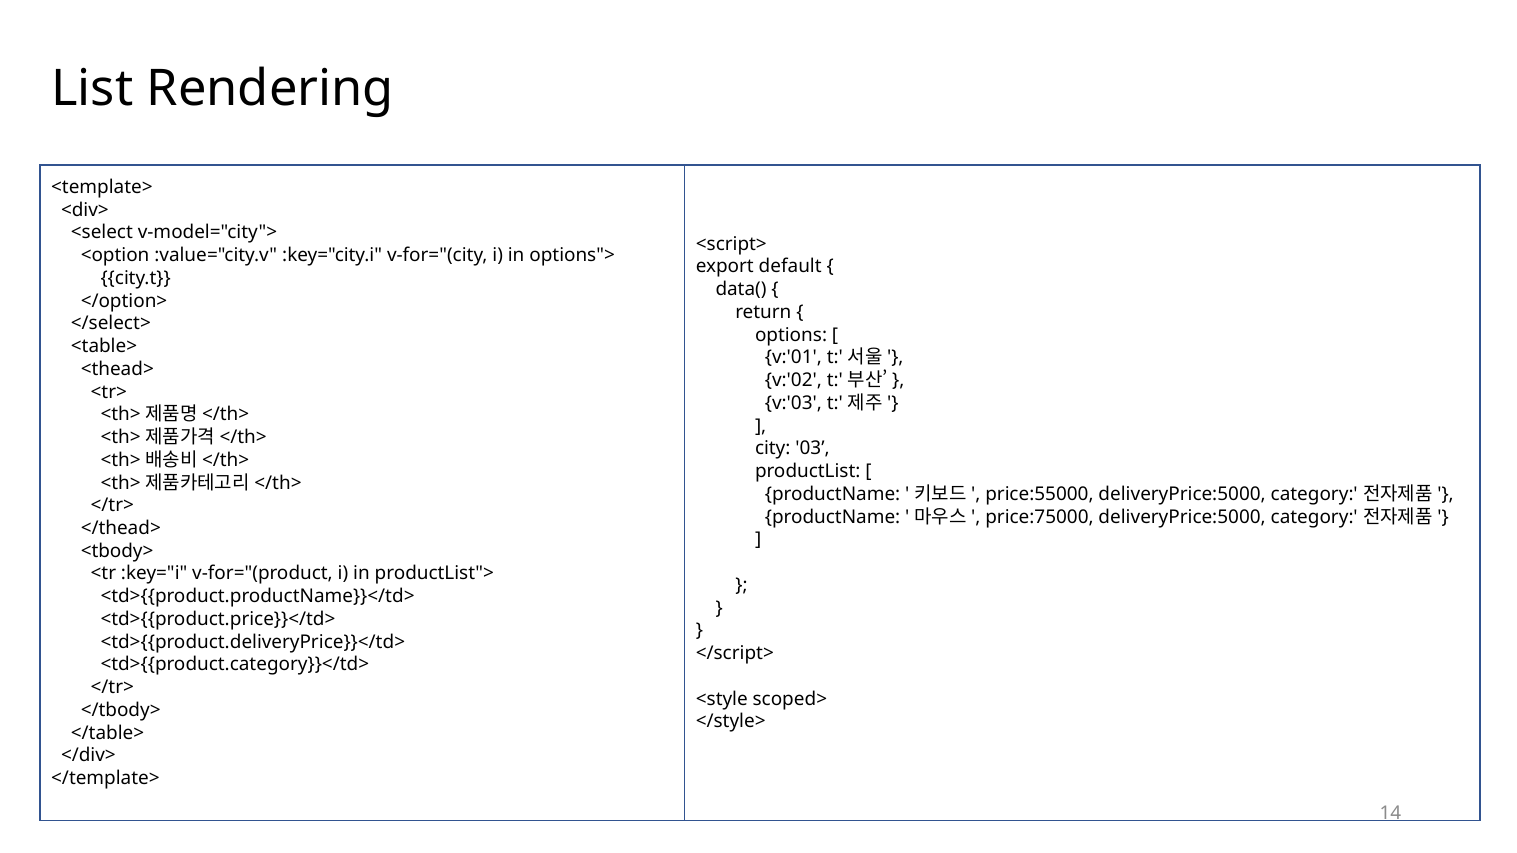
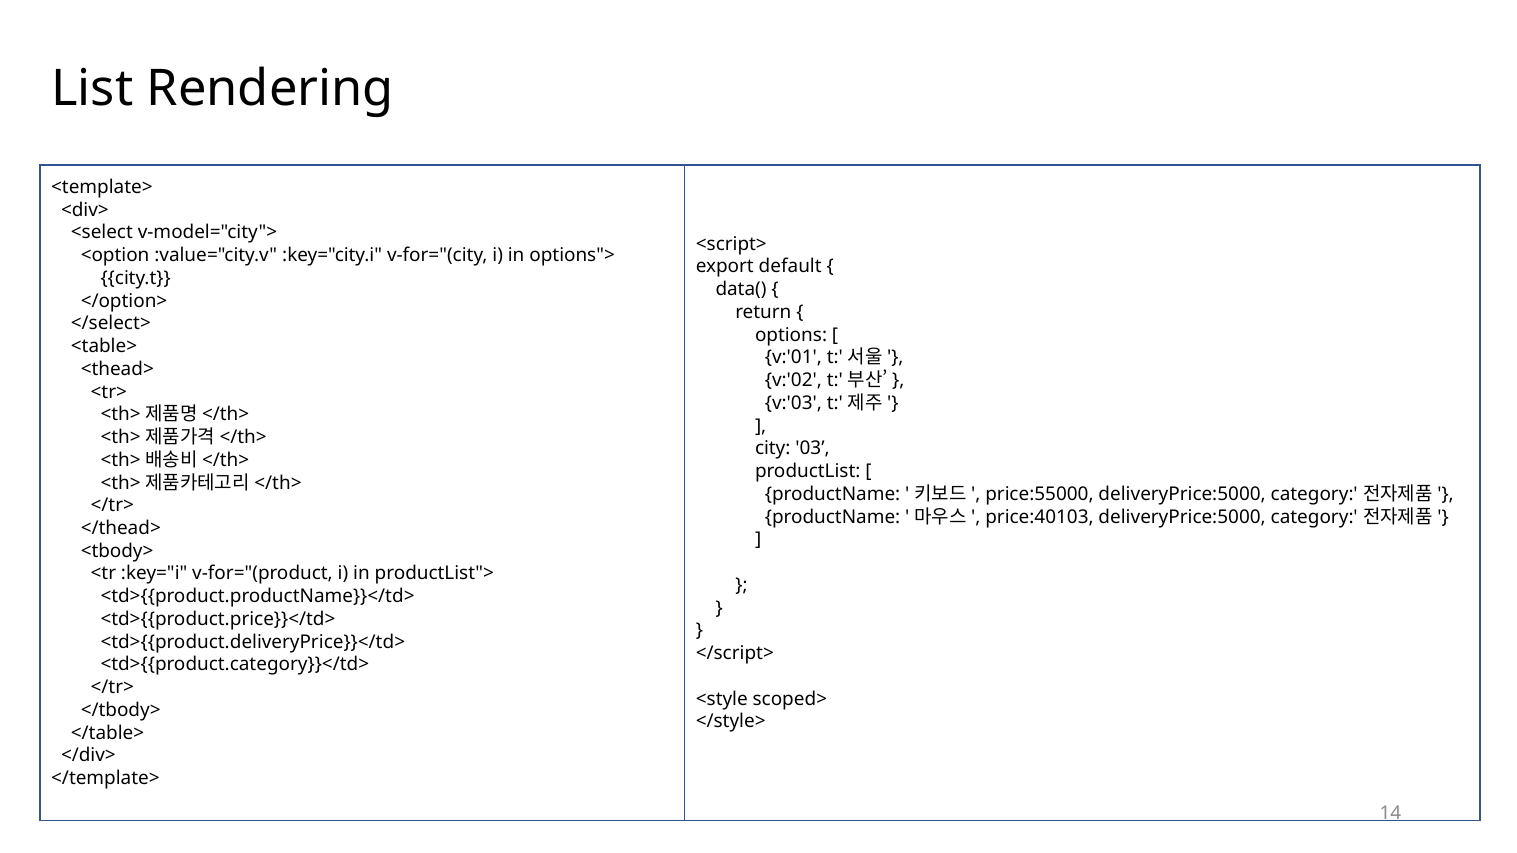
price:75000: price:75000 -> price:40103 (1039, 517)
